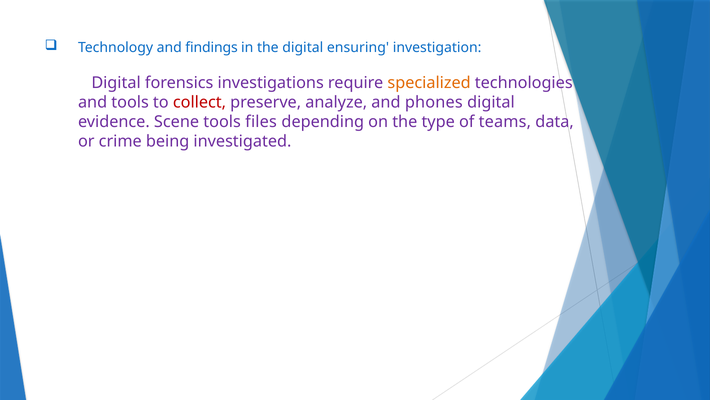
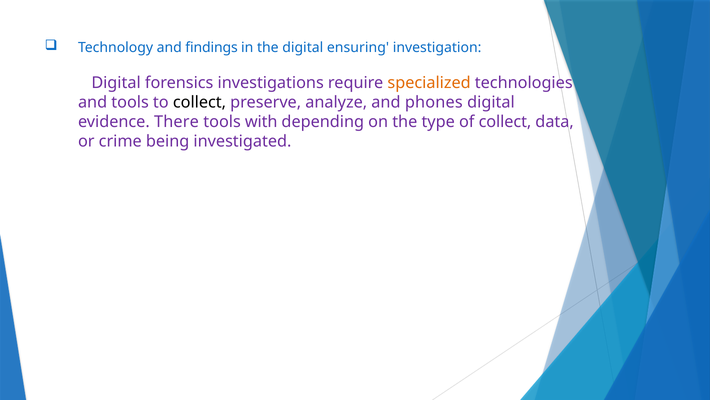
collect colour: red -> black (199, 102)
Scene: Scene -> There (176, 122)
files: files -> with (261, 122)
of teams: teams -> collect (505, 122)
